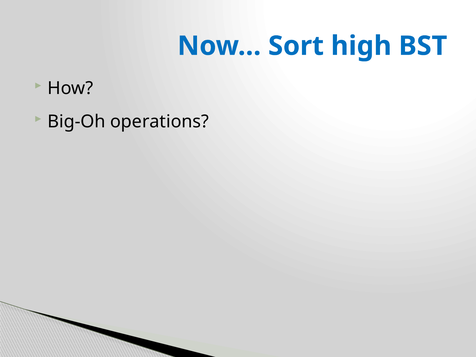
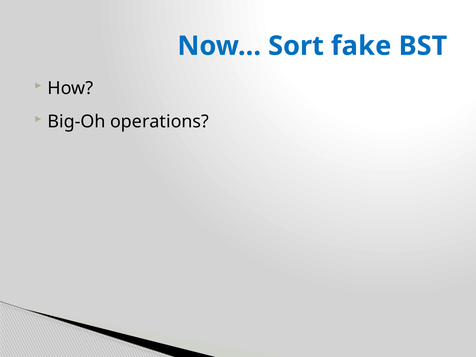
high: high -> fake (361, 46)
